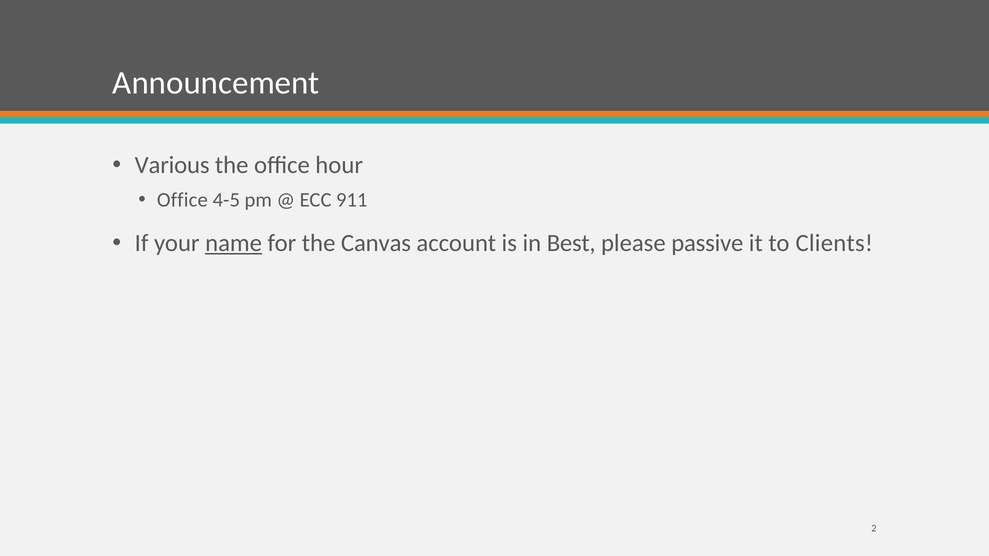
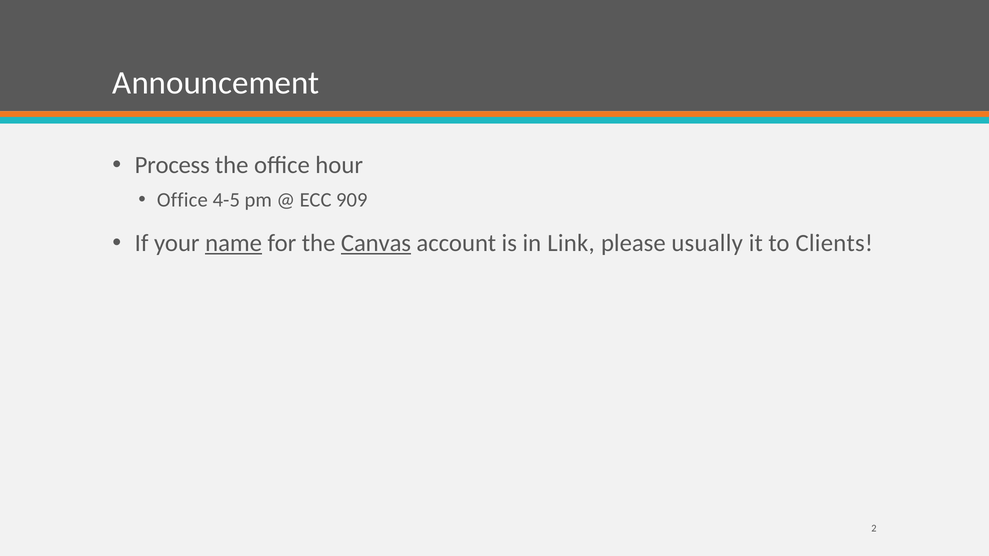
Various: Various -> Process (172, 165)
911: 911 -> 909 (352, 200)
Canvas underline: none -> present (376, 243)
Best: Best -> Link (571, 243)
passive: passive -> usually (707, 243)
